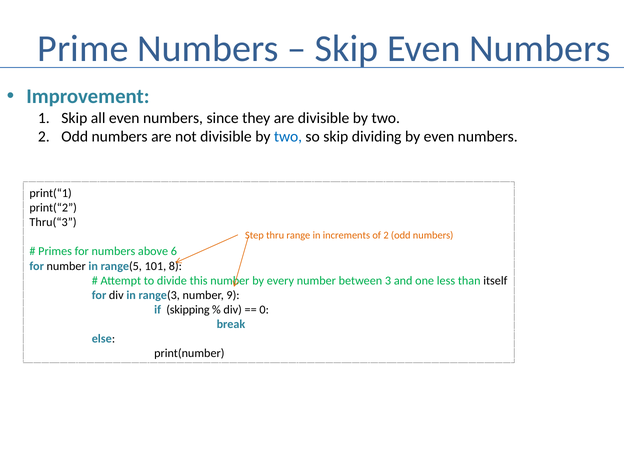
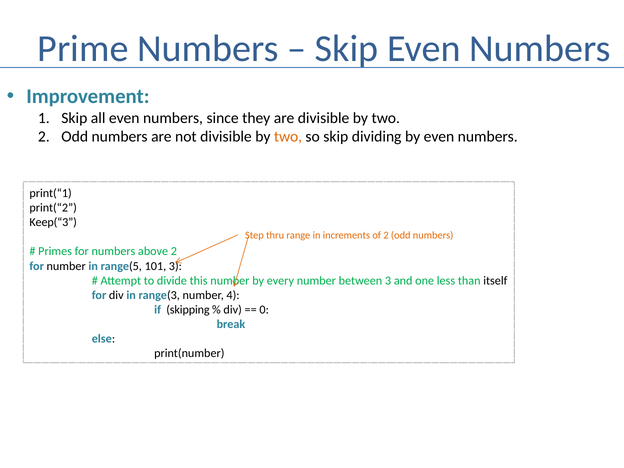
two colour: blue -> orange (288, 137)
Thru(“3: Thru(“3 -> Keep(“3 (53, 222)
above 6: 6 -> 2 (174, 251)
101 8: 8 -> 3 (175, 266)
9: 9 -> 4 (233, 295)
